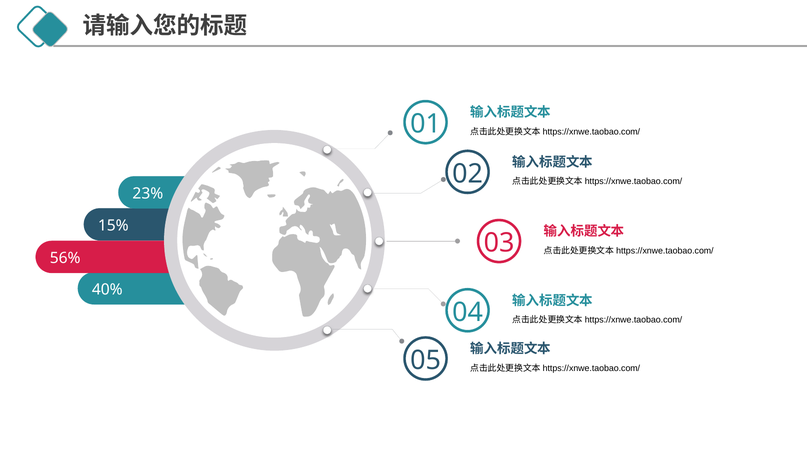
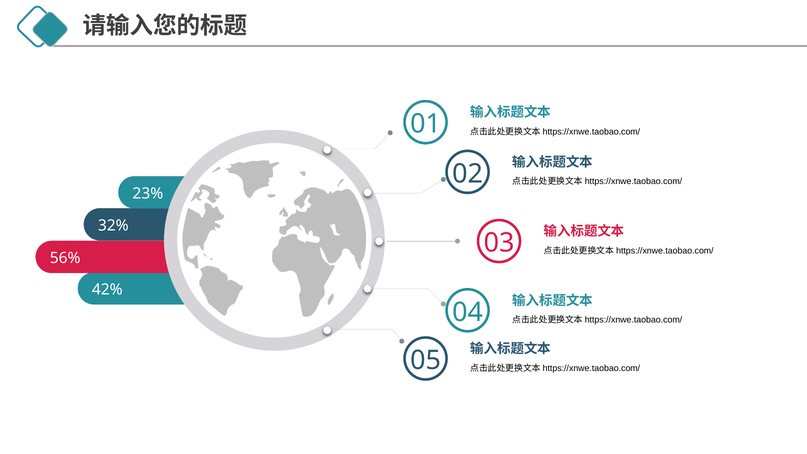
15%: 15% -> 32% (113, 225)
40%: 40% -> 42% (107, 289)
